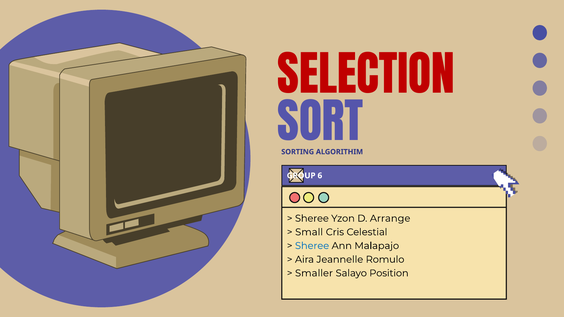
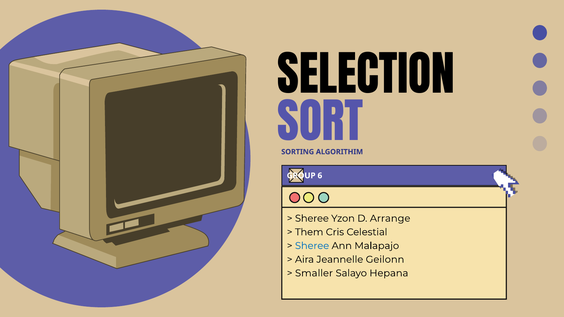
SELECTION colour: red -> black (366, 77)
Small: Small -> Them (309, 232)
Romulo: Romulo -> Geilonn (385, 260)
Position: Position -> Hepana (389, 273)
